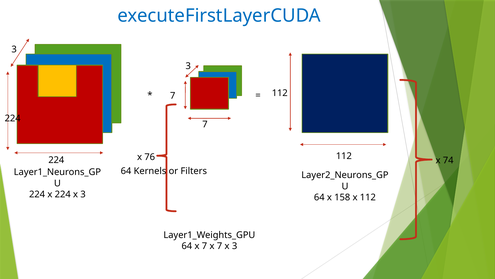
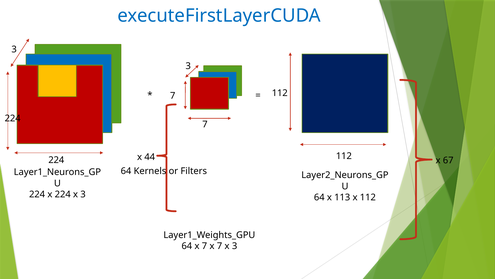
76: 76 -> 44 (150, 157)
74: 74 -> 67 (448, 160)
158: 158 -> 113 (342, 197)
